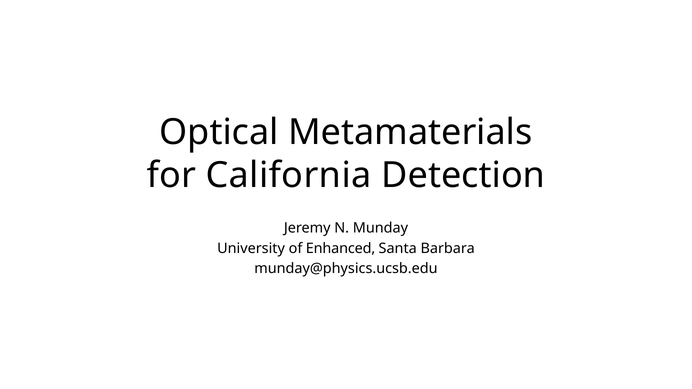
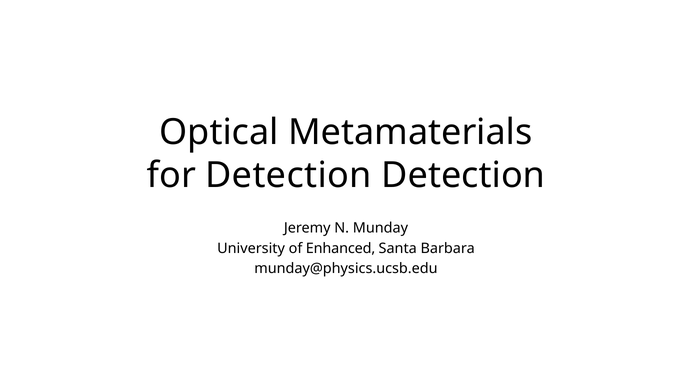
for California: California -> Detection (289, 176)
